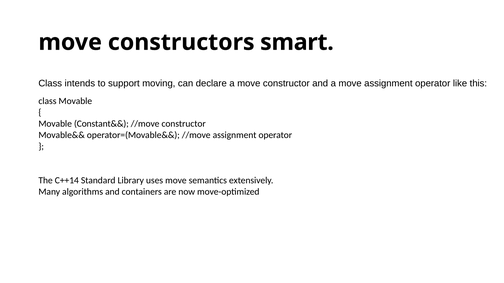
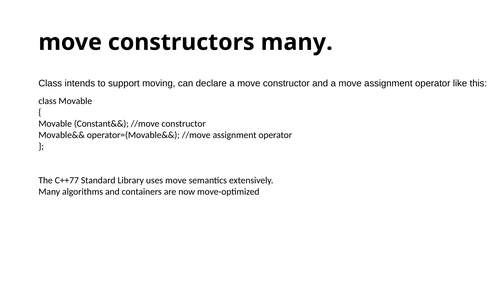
constructors smart: smart -> many (297, 42)
C++14: C++14 -> C++77 (67, 181)
